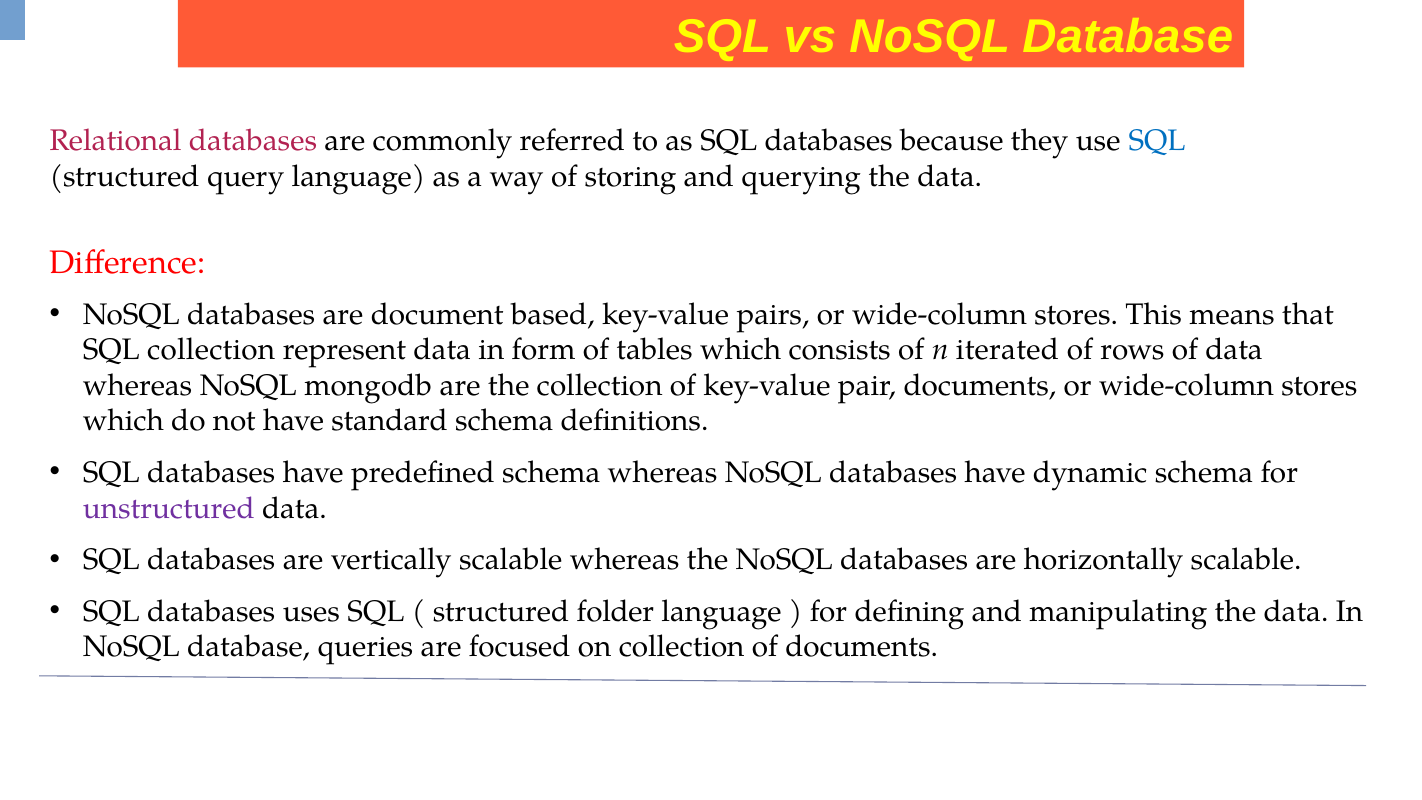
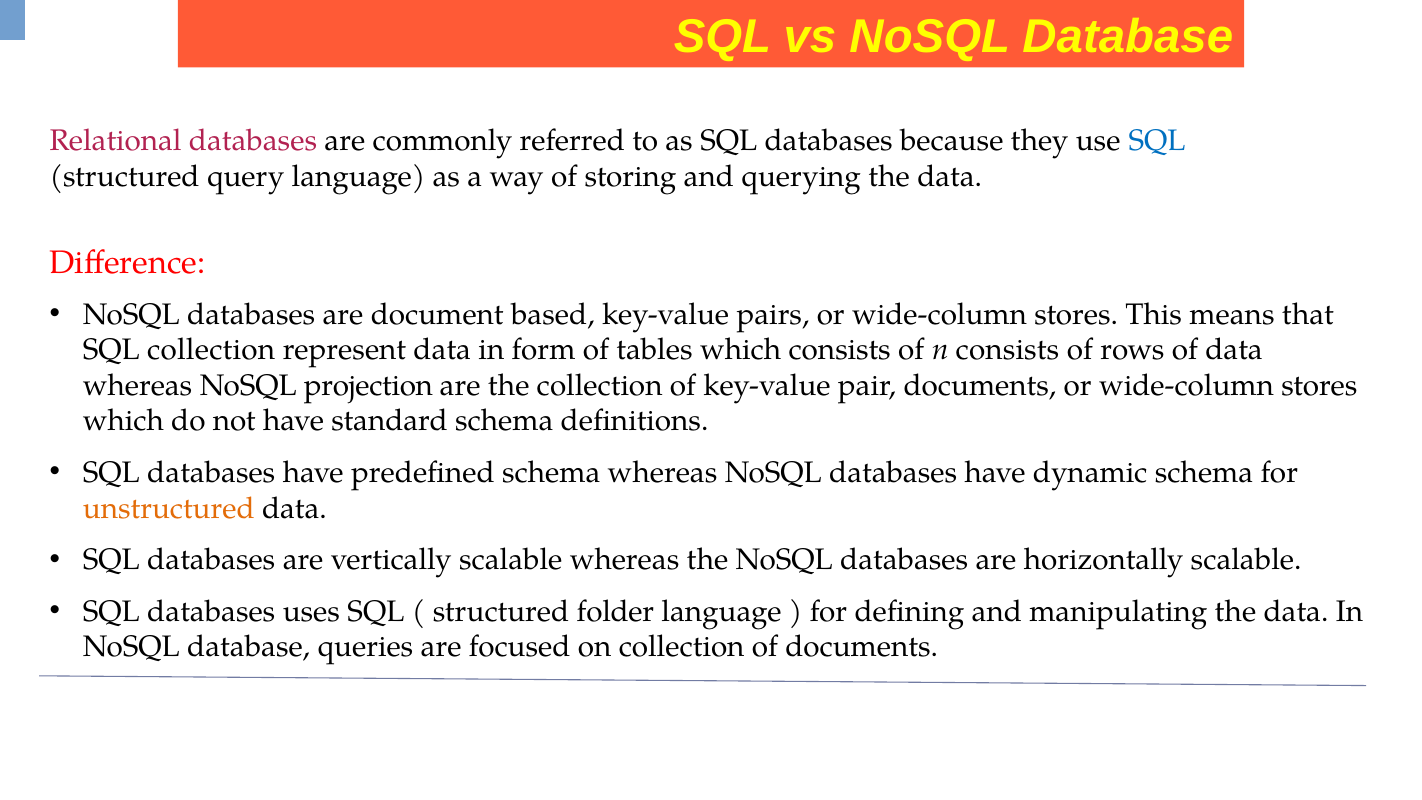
n iterated: iterated -> consists (1007, 350)
mongodb: mongodb -> projection (368, 385)
unstructured colour: purple -> orange (169, 508)
